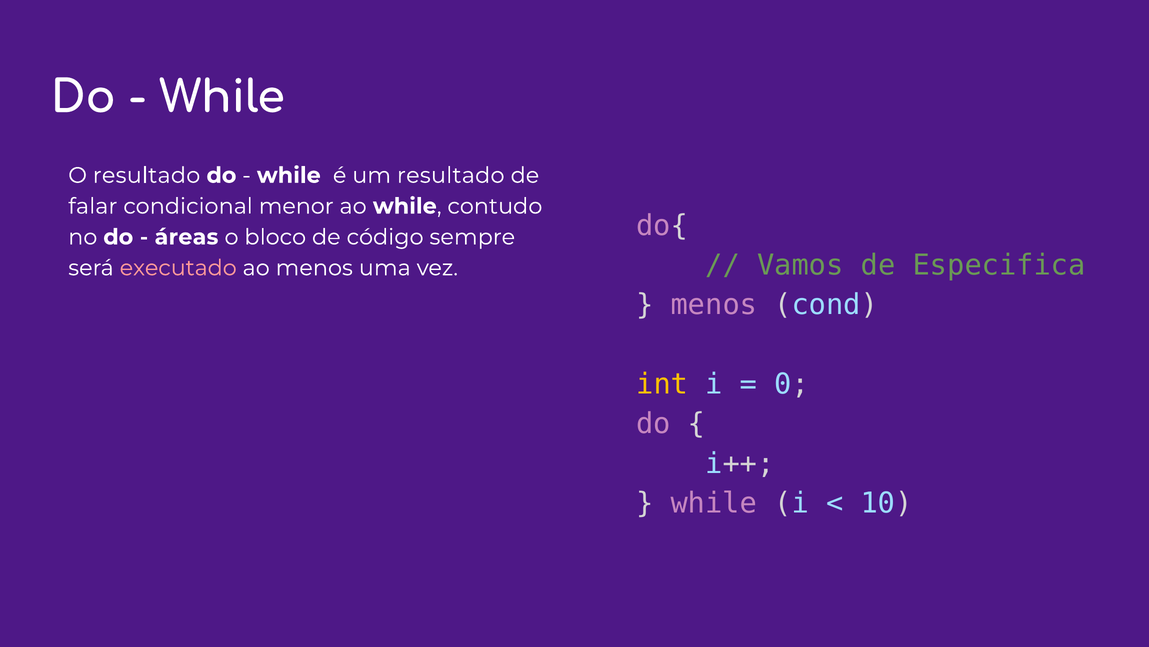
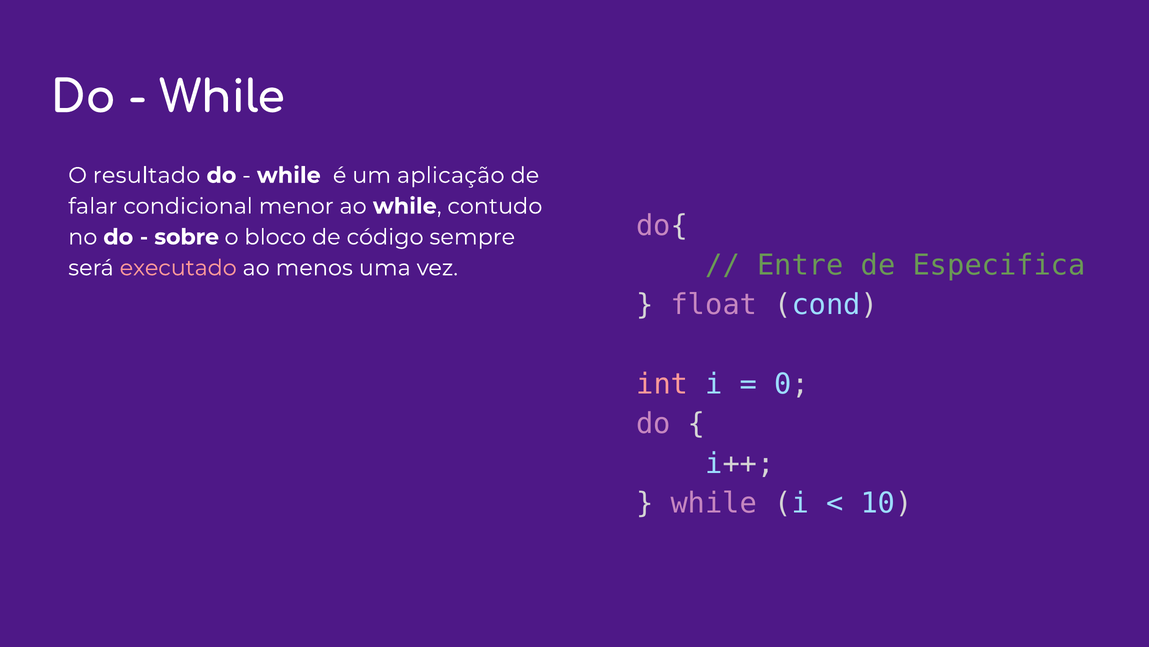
um resultado: resultado -> aplicação (451, 175)
áreas: áreas -> sobre (187, 237)
Vamos: Vamos -> Entre (800, 265)
menos: menos -> float (714, 305)
int colour: yellow -> pink (662, 384)
